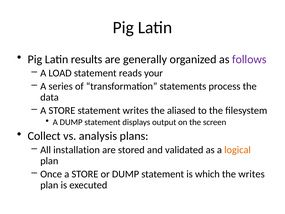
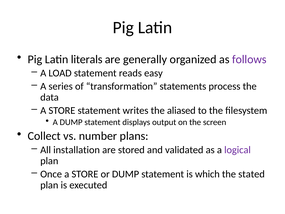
results: results -> literals (87, 59)
your: your -> easy (153, 73)
analysis: analysis -> number (98, 136)
logical colour: orange -> purple (238, 150)
the writes: writes -> stated (252, 174)
